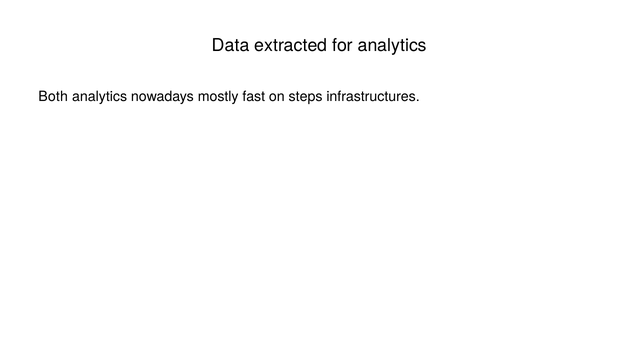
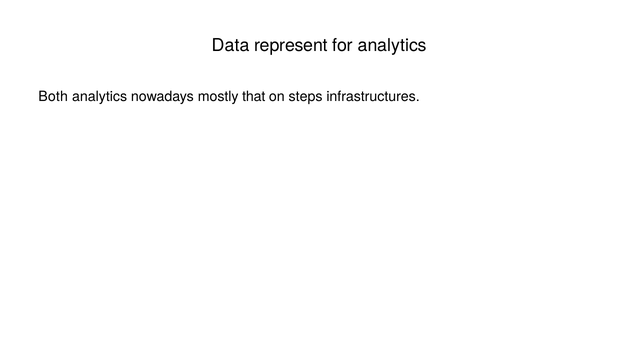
extracted: extracted -> represent (291, 46)
fast: fast -> that (254, 97)
